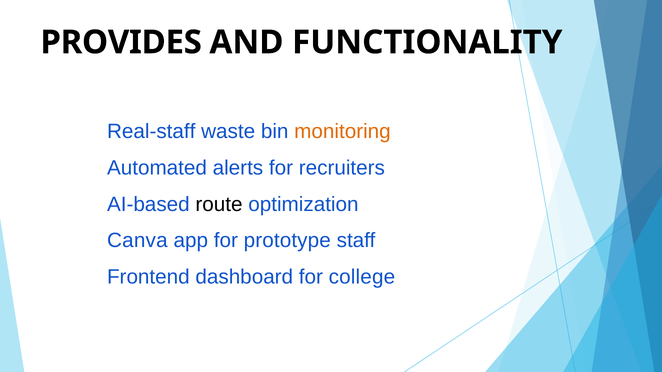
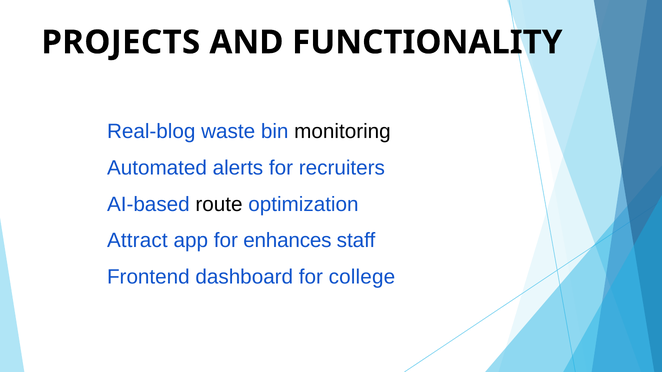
PROVIDES: PROVIDES -> PROJECTS (121, 42)
Real-staff: Real-staff -> Real-blog (151, 132)
monitoring colour: orange -> black (342, 132)
Canva: Canva -> Attract (137, 241)
prototype: prototype -> enhances (287, 241)
